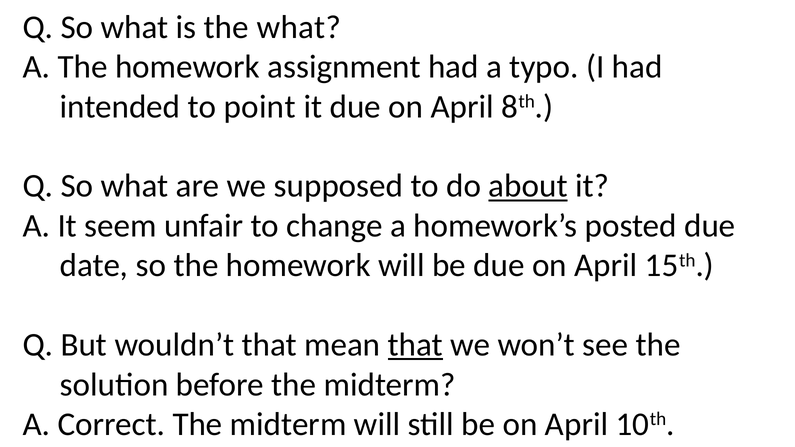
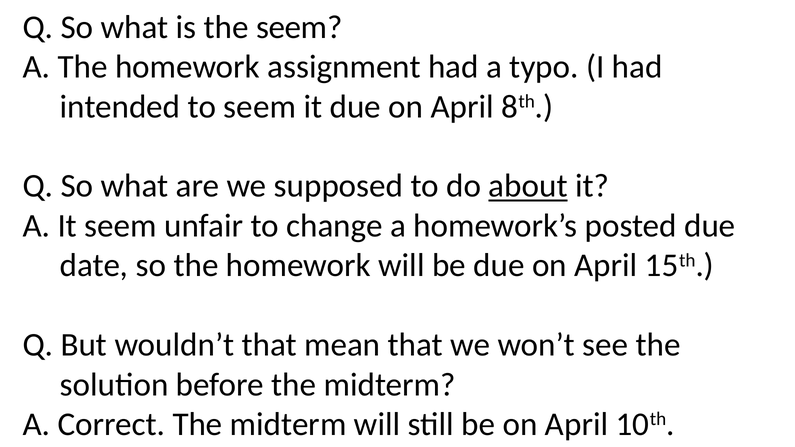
the what: what -> seem (299, 27)
to point: point -> seem (260, 107)
that underline: present -> none (415, 345)
